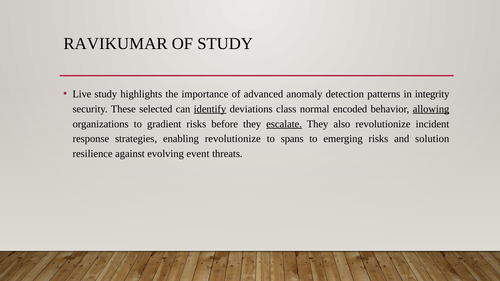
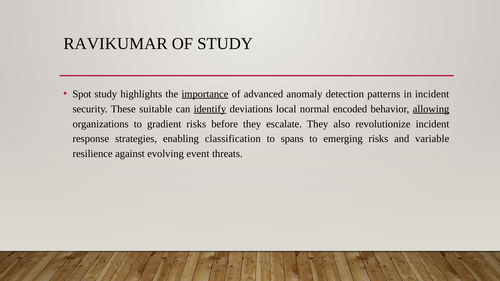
Live: Live -> Spot (82, 94)
importance underline: none -> present (205, 94)
in integrity: integrity -> incident (432, 94)
selected: selected -> suitable (156, 109)
class: class -> local (286, 109)
escalate underline: present -> none (284, 124)
enabling revolutionize: revolutionize -> classification (233, 139)
solution: solution -> variable (432, 139)
